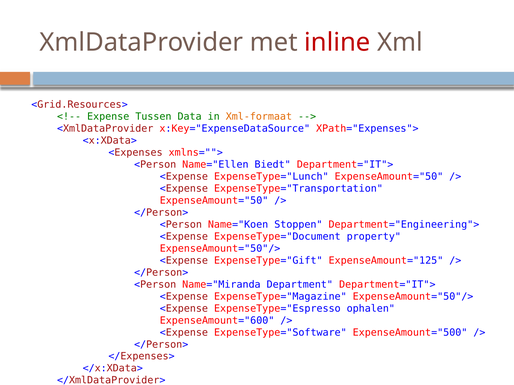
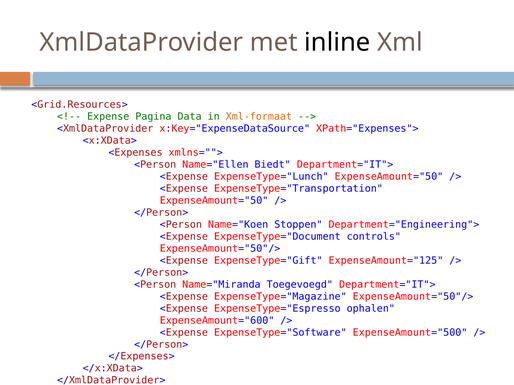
inline colour: red -> black (337, 42)
Tussen: Tussen -> Pagina (153, 117)
property: property -> controls (374, 237)
Department: Department -> Toegevoegd (300, 285)
